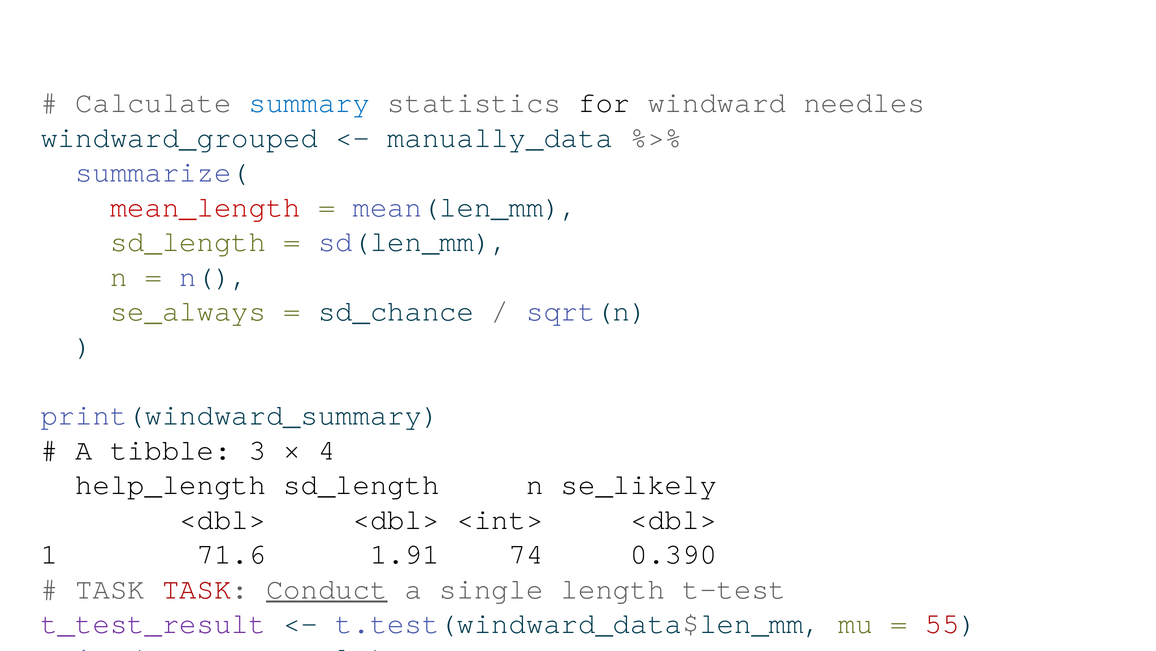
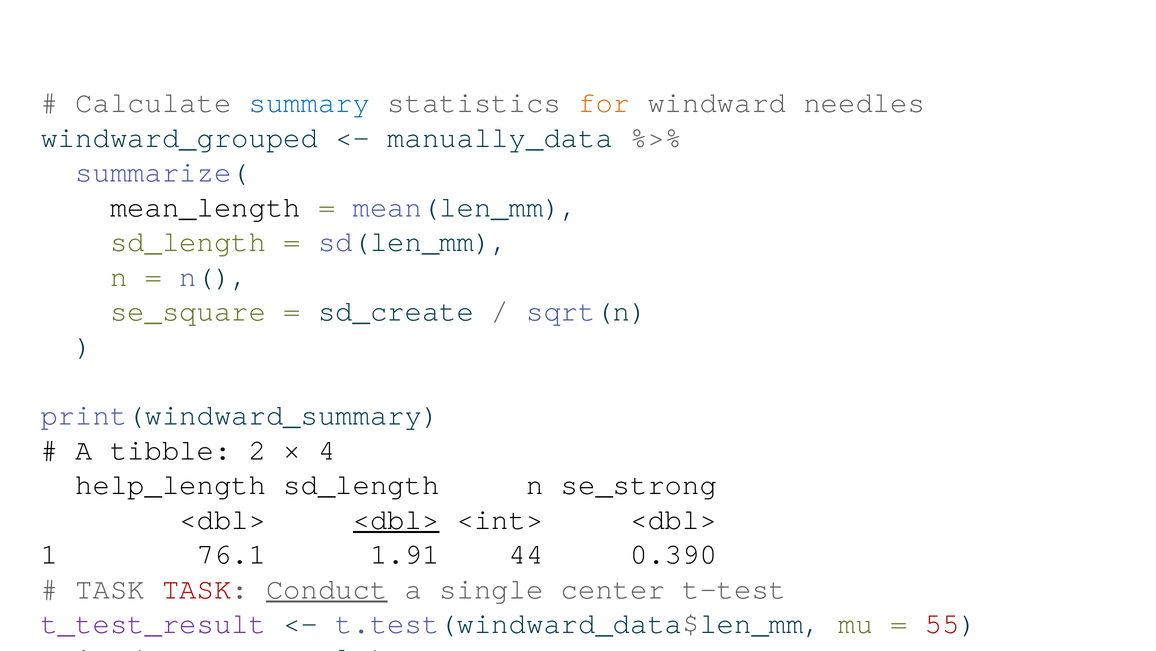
for colour: black -> orange (604, 103)
mean_length colour: red -> black (205, 207)
se_always: se_always -> se_square (188, 311)
sd_chance: sd_chance -> sd_create (396, 311)
3: 3 -> 2 (257, 450)
se_likely: se_likely -> se_strong (639, 484)
<dbl> underline: none -> present (396, 519)
71.6: 71.6 -> 76.1 (231, 554)
74: 74 -> 44 (526, 554)
length: length -> center (613, 588)
